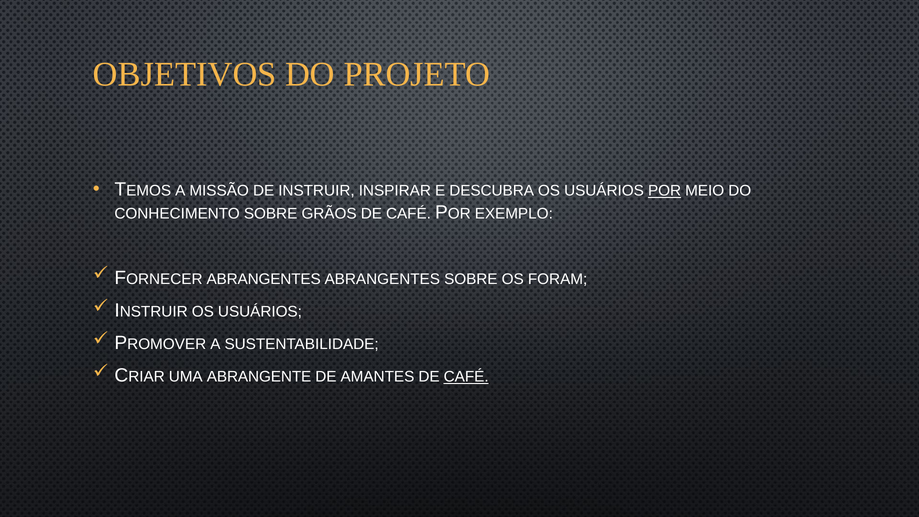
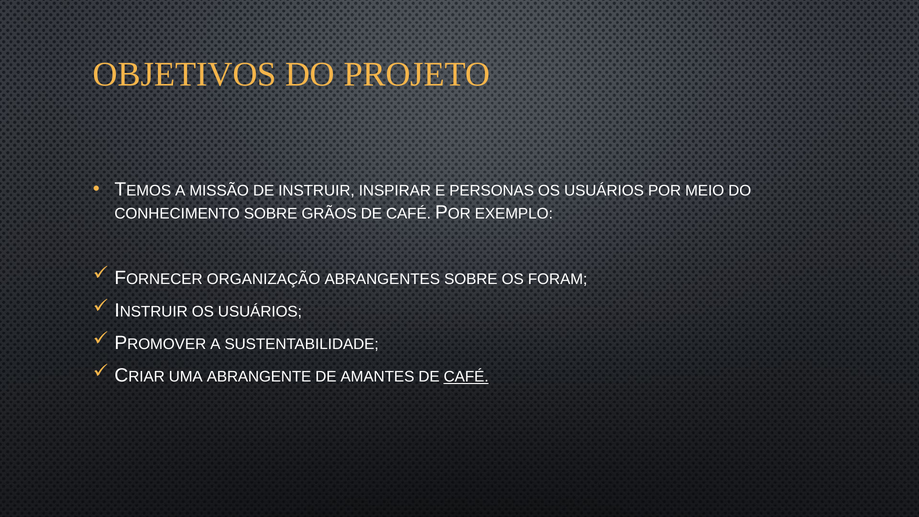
DESCUBRA: DESCUBRA -> PERSONAS (492, 191)
POR underline: present -> none (665, 191)
ABRANGENTES: ABRANGENTES -> ORGANIZAÇÃO (264, 279)
